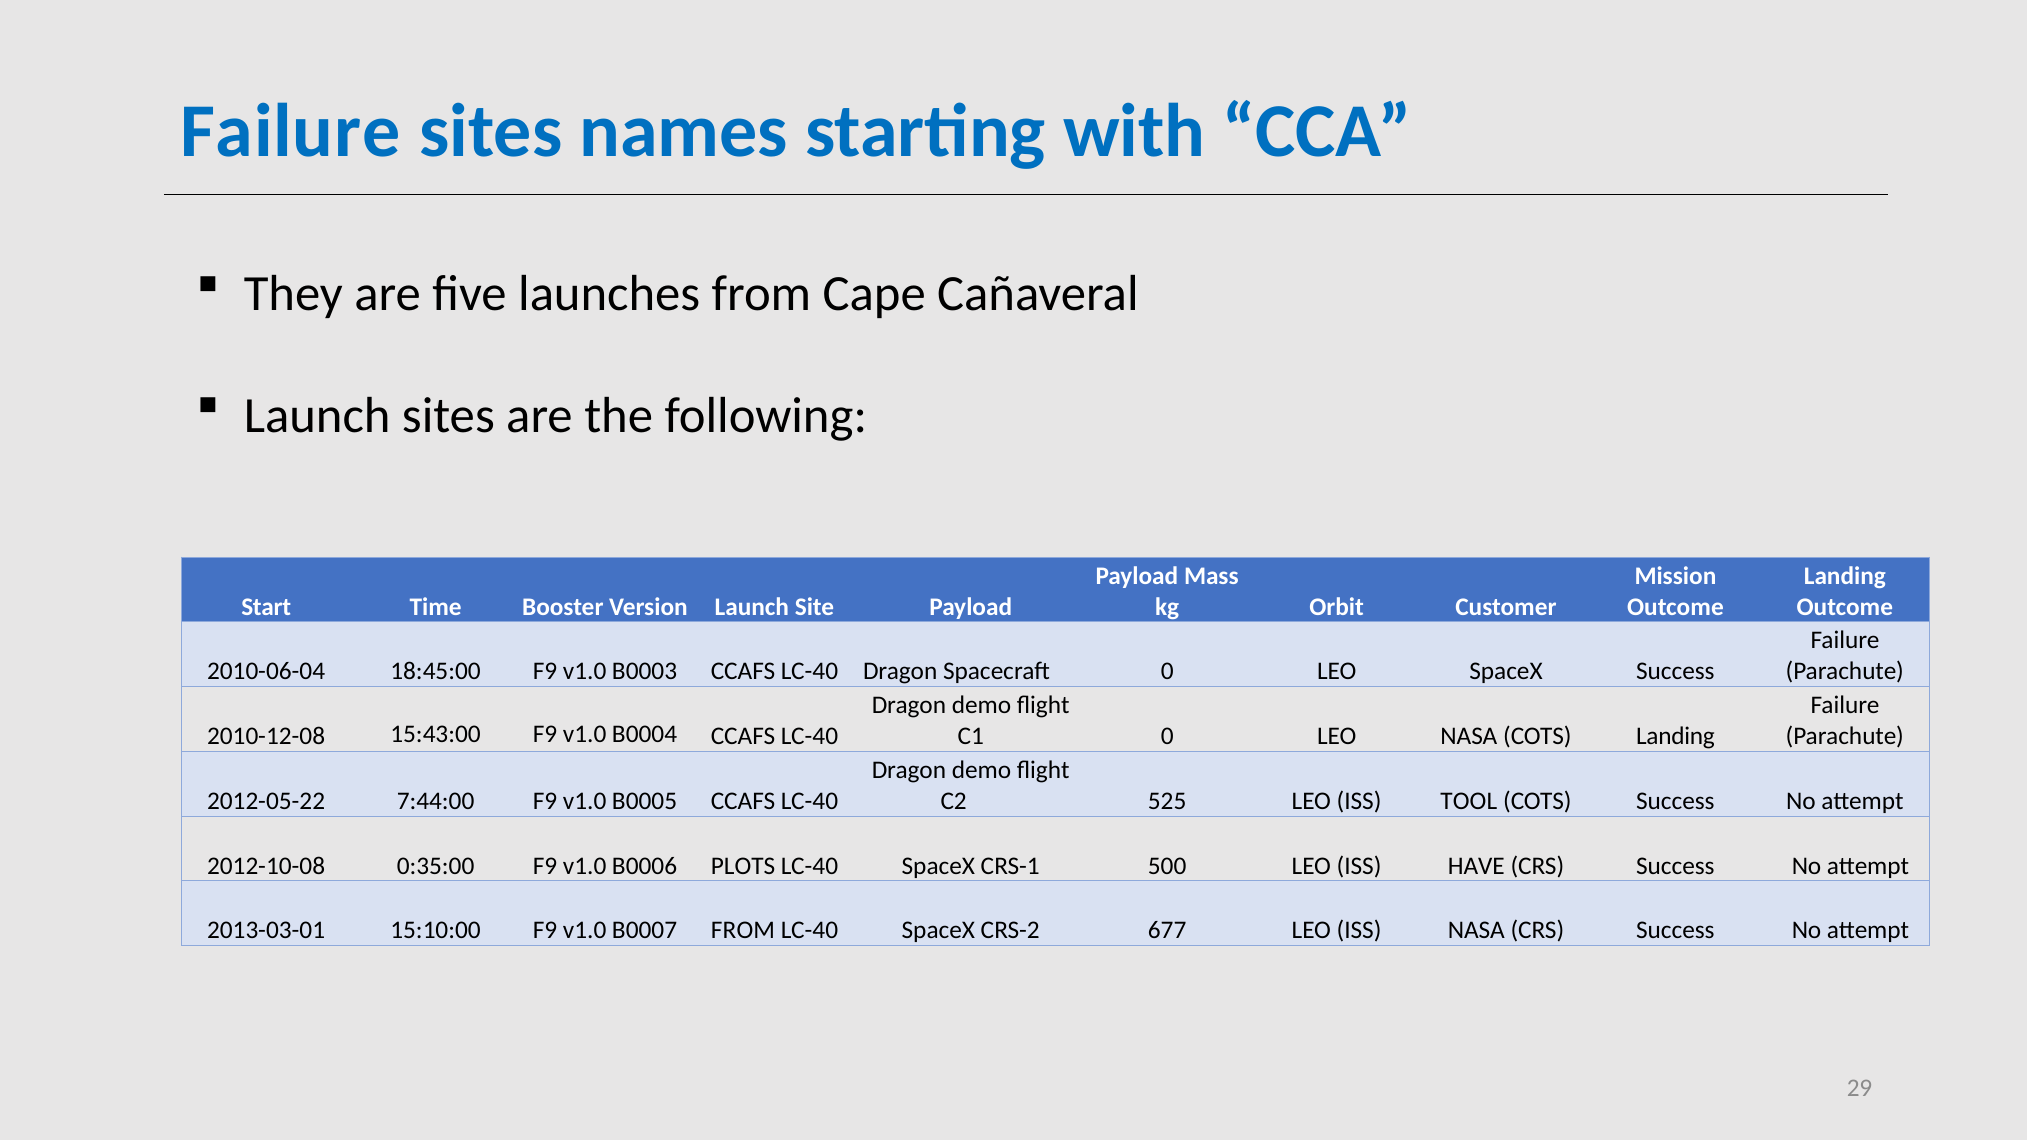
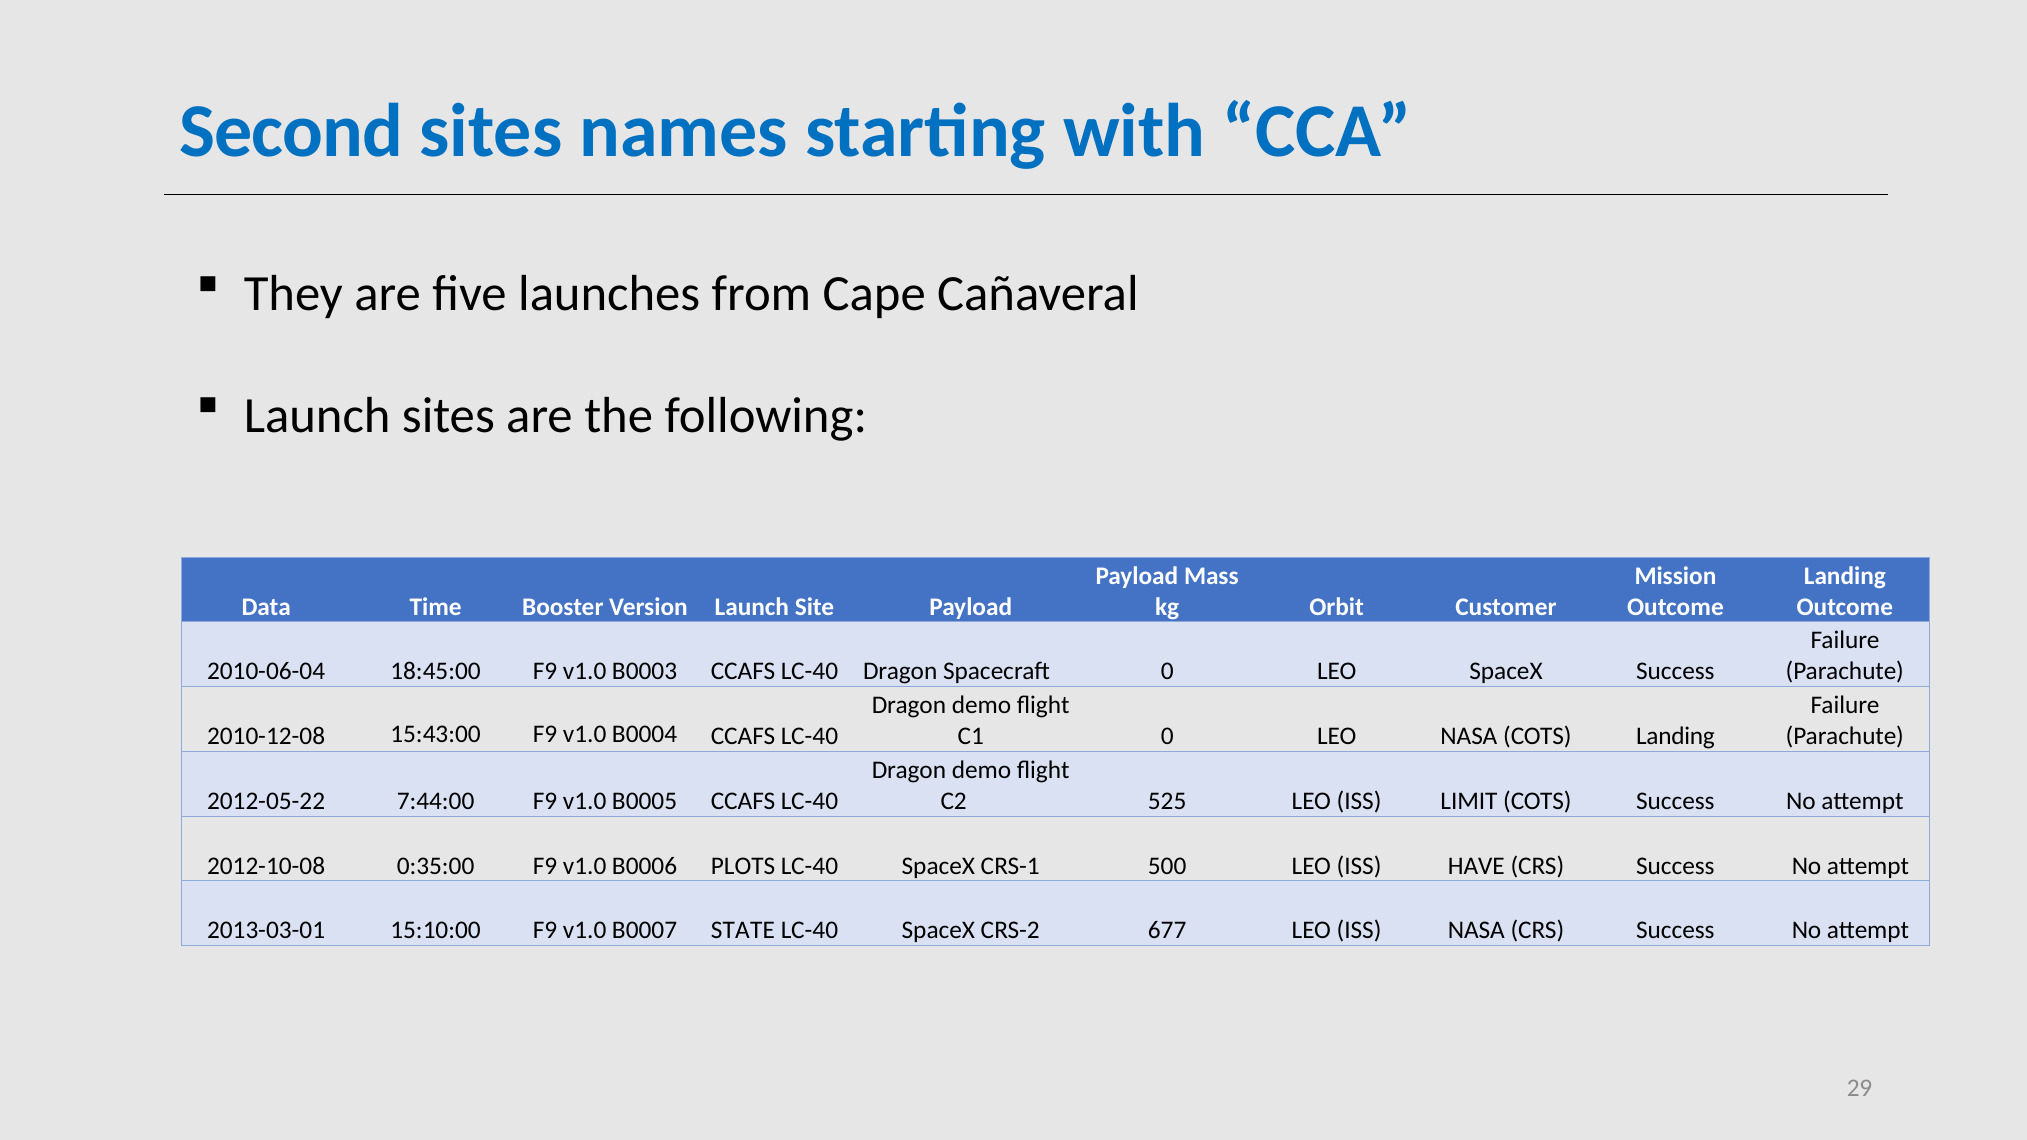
Failure: Failure -> Second (291, 131)
Start: Start -> Data (266, 607)
TOOL: TOOL -> LIMIT (1469, 801)
B0007 FROM: FROM -> STATE (743, 931)
